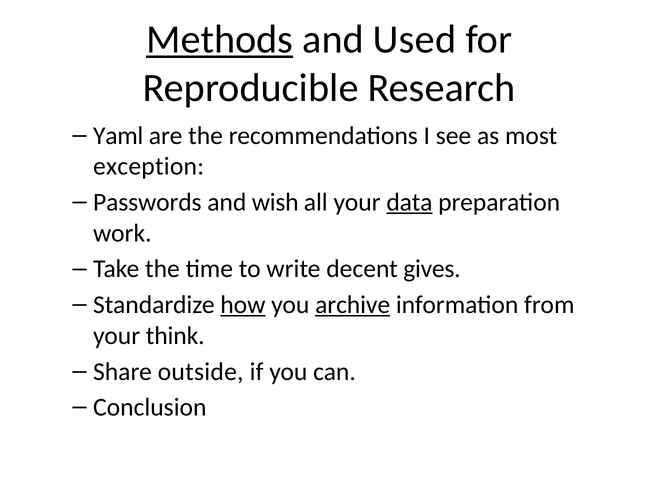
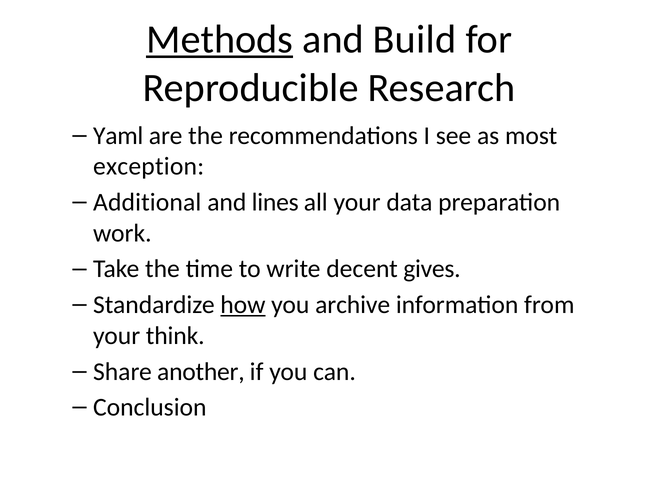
Used: Used -> Build (415, 40)
Passwords: Passwords -> Additional (147, 202)
wish: wish -> lines (275, 202)
data underline: present -> none (409, 202)
archive underline: present -> none (353, 305)
outside: outside -> another (201, 372)
